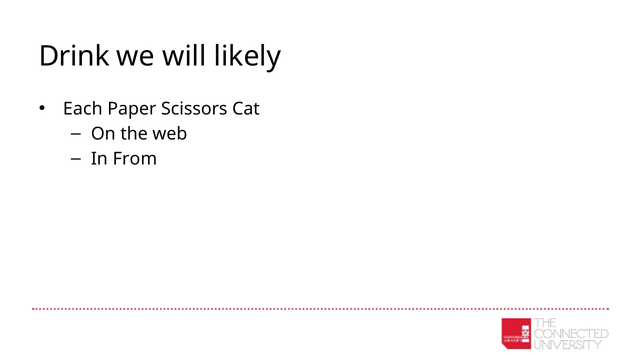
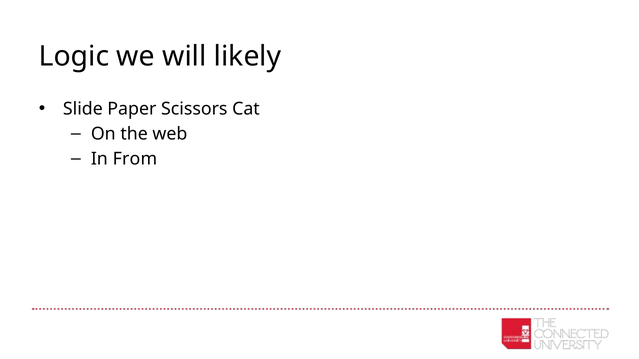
Drink: Drink -> Logic (74, 56)
Each: Each -> Slide (83, 109)
